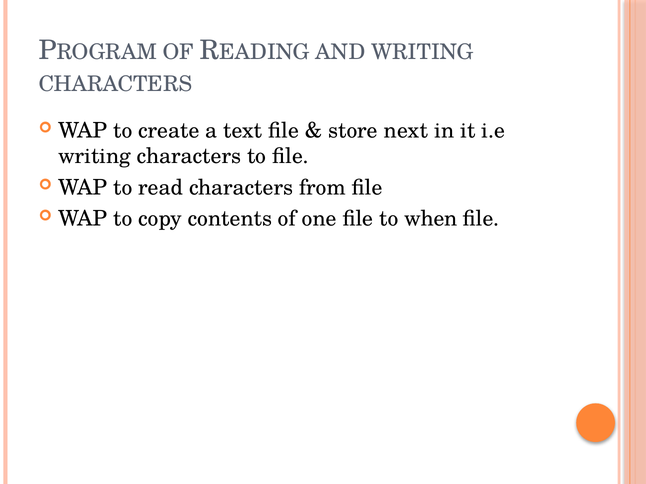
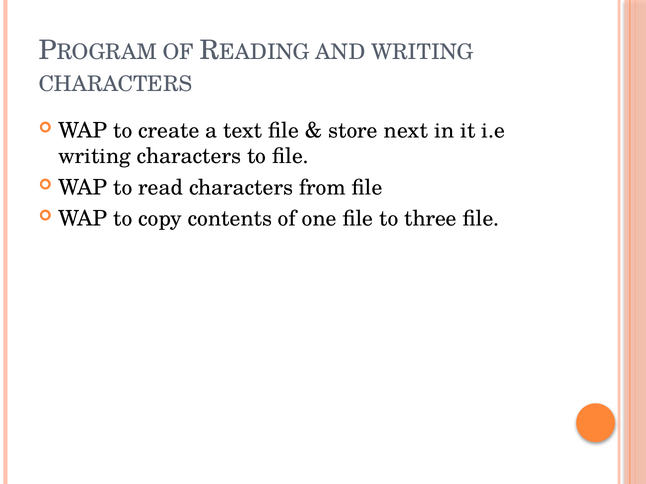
when: when -> three (431, 219)
